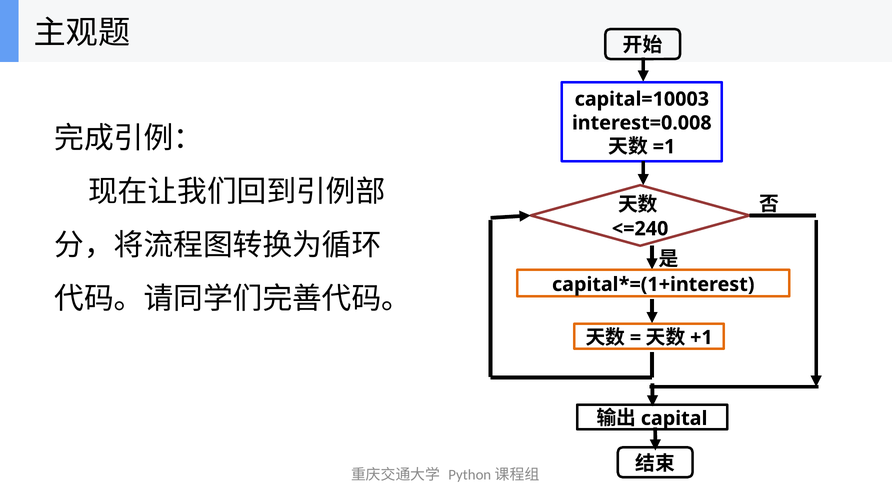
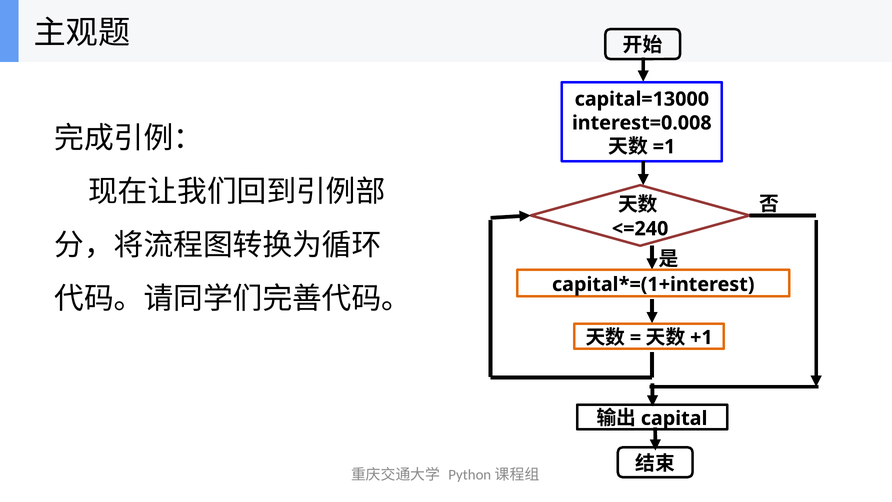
capital=10003: capital=10003 -> capital=13000 (642, 99)
